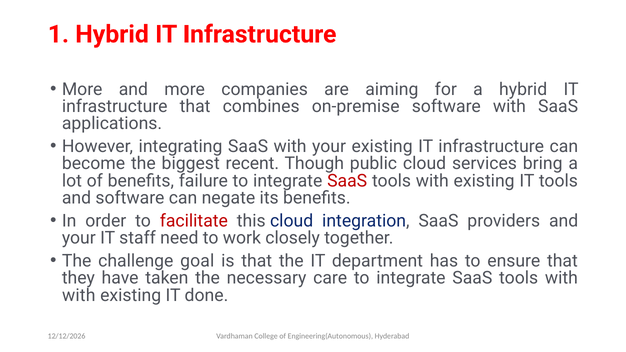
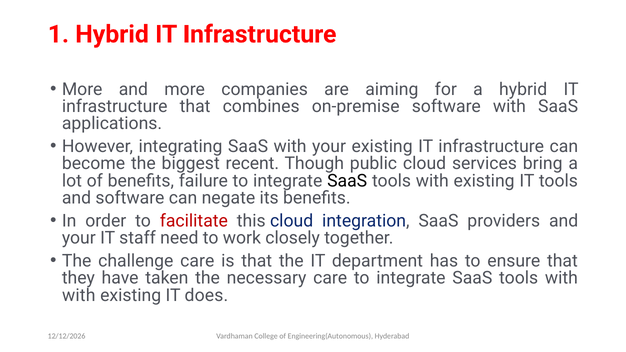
SaaS colour: red -> black (347, 181)
challenge goal: goal -> care (197, 261)
done: done -> does (206, 295)
